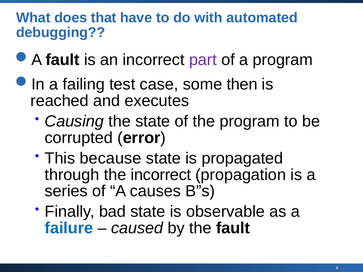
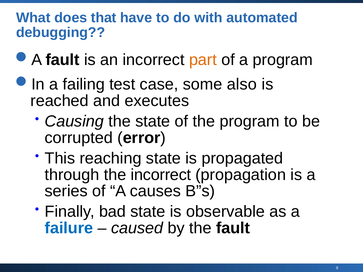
part colour: purple -> orange (203, 60)
then: then -> also (242, 84)
because: because -> reaching (111, 158)
